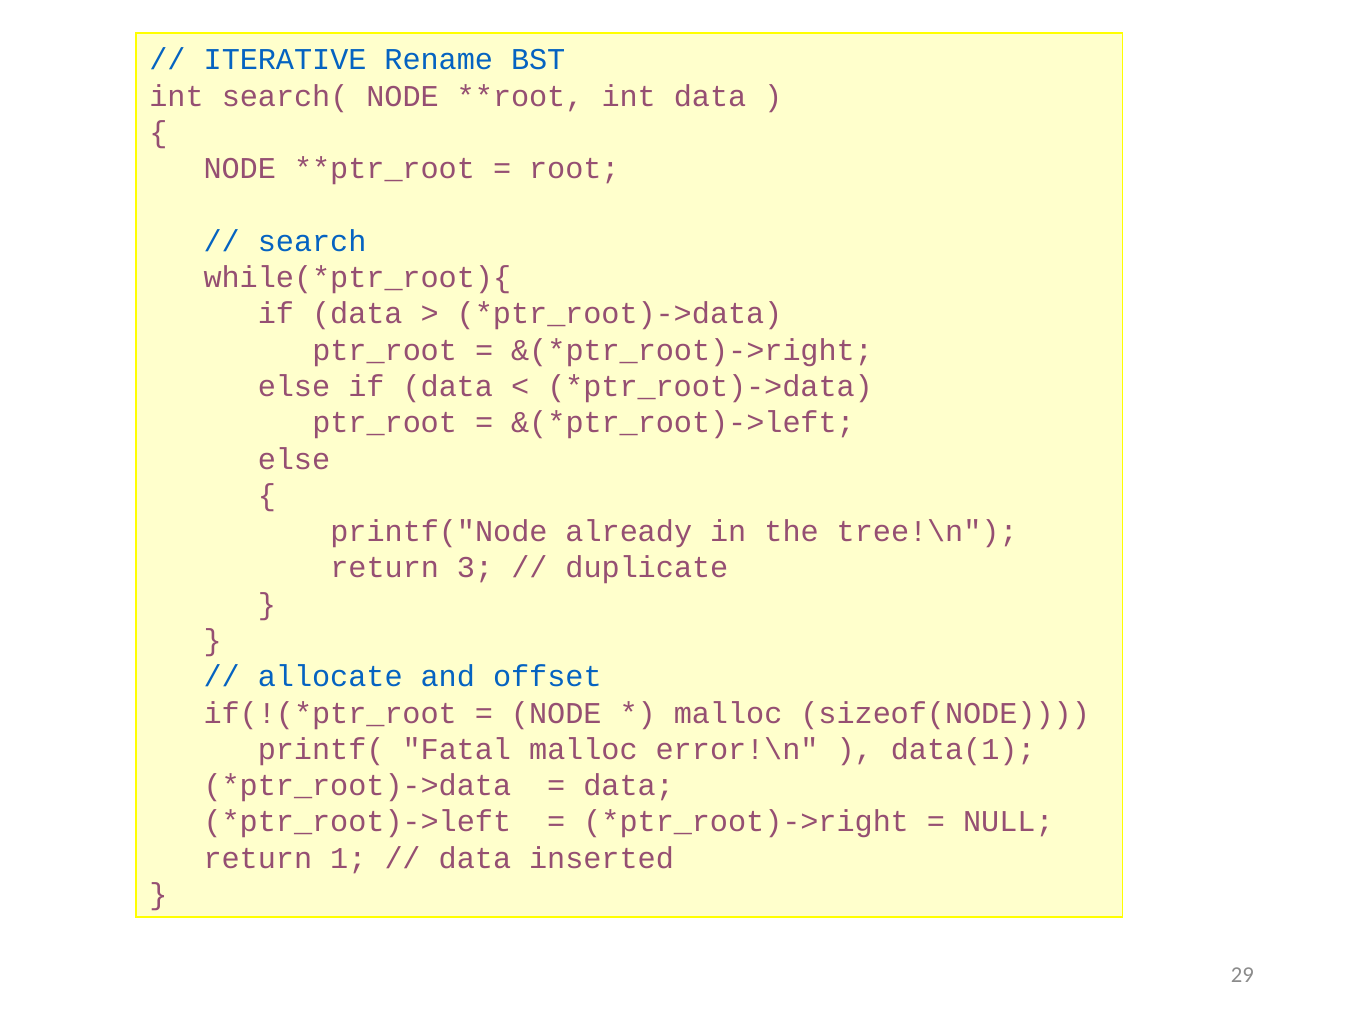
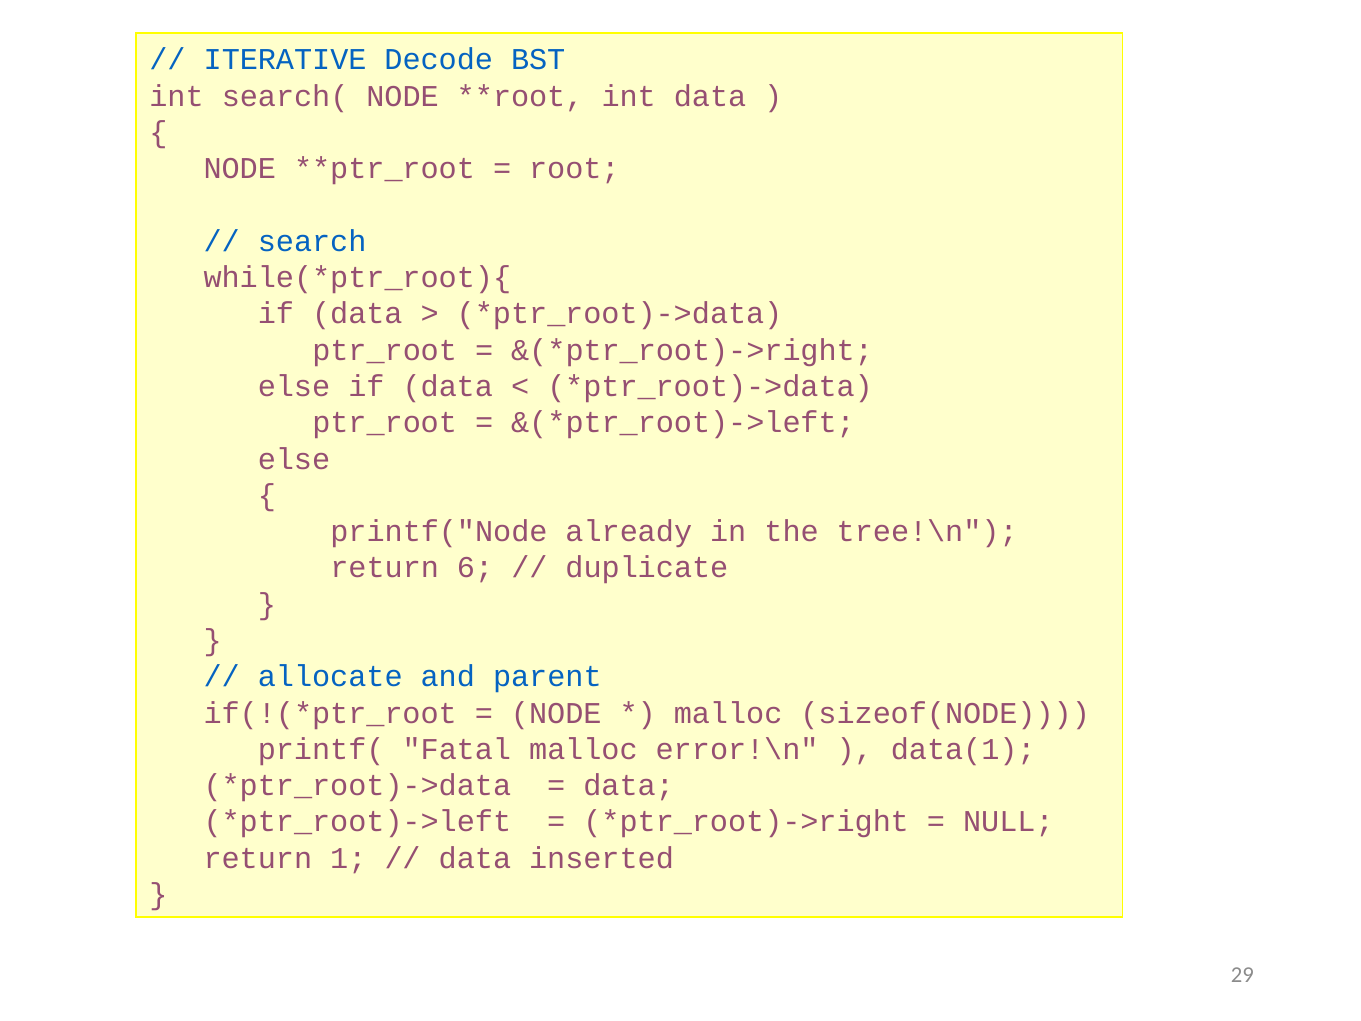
Rename: Rename -> Decode (439, 60)
3: 3 -> 6 (475, 568)
offset: offset -> parent (547, 677)
